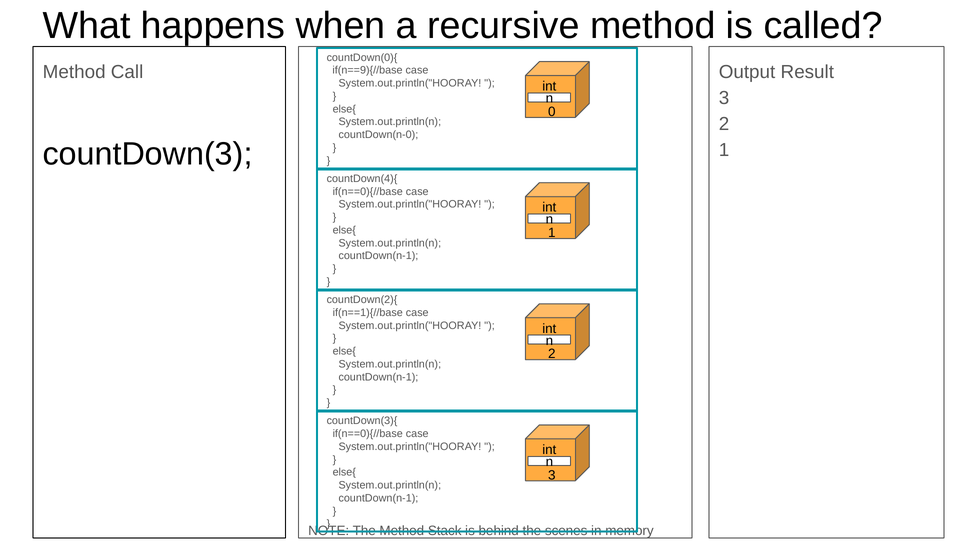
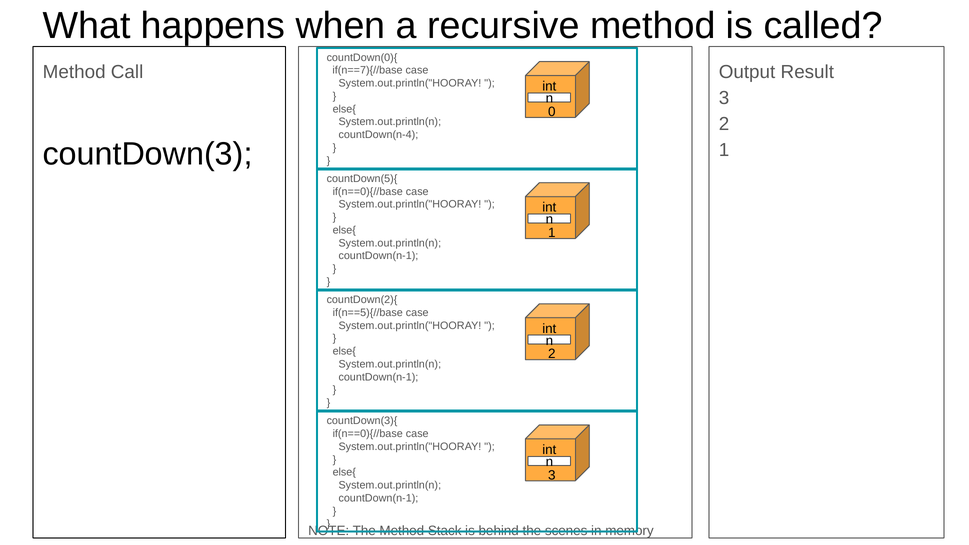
if(n==9){//base: if(n==9){//base -> if(n==7){//base (368, 70)
countDown(n-0: countDown(n-0 -> countDown(n-4 (378, 135)
countDown(4){: countDown(4){ -> countDown(5){ (362, 179)
if(n==1){//base: if(n==1){//base -> if(n==5){//base (368, 313)
